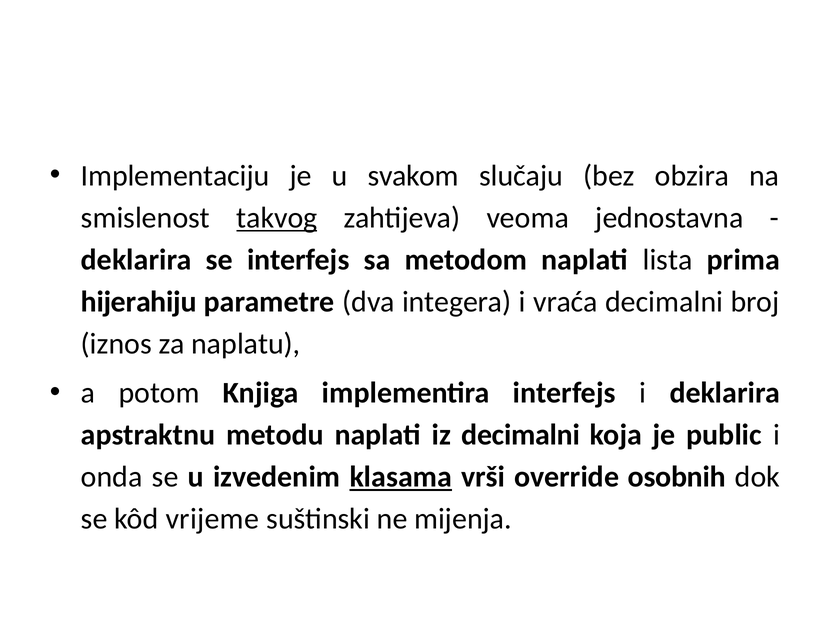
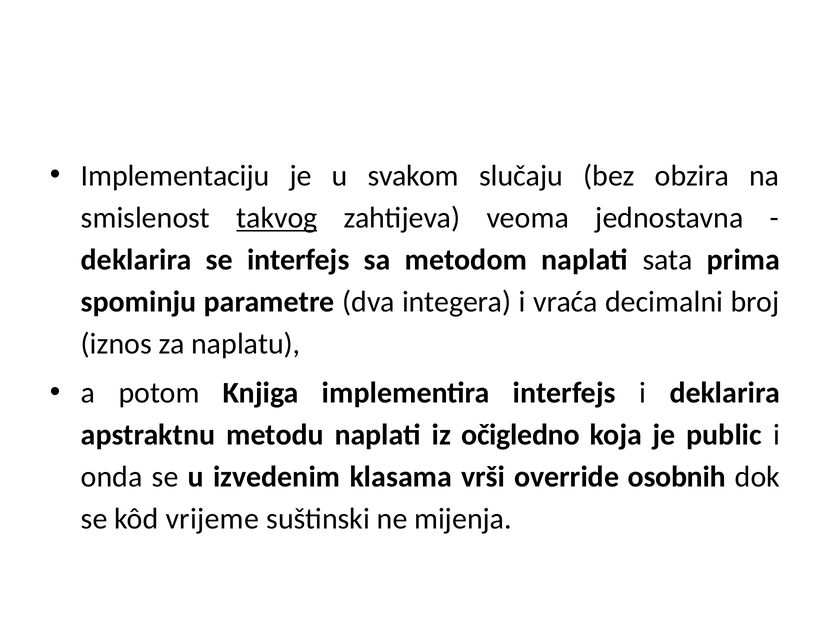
lista: lista -> sata (668, 260)
hijerahiju: hijerahiju -> spominju (139, 302)
iz decimalni: decimalni -> očigledno (521, 435)
klasama underline: present -> none (401, 477)
